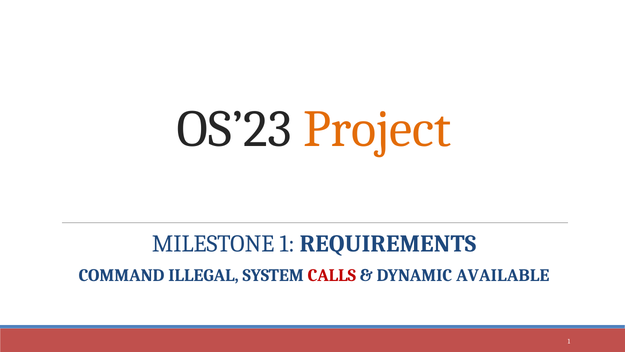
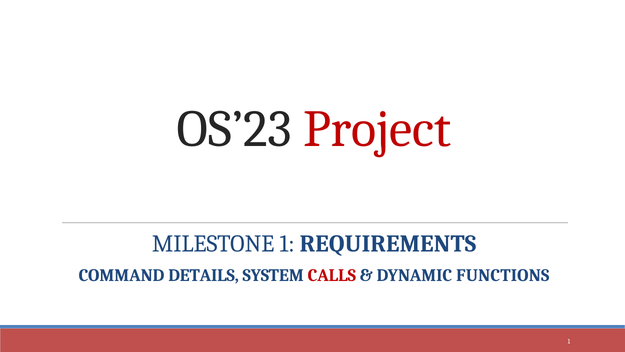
Project colour: orange -> red (377, 129)
ILLEGAL: ILLEGAL -> DETAILS (204, 275)
AVAILABLE: AVAILABLE -> FUNCTIONS (503, 275)
